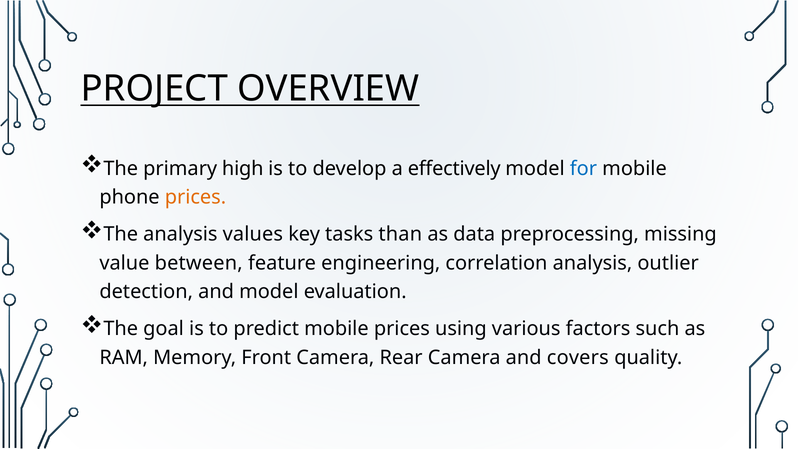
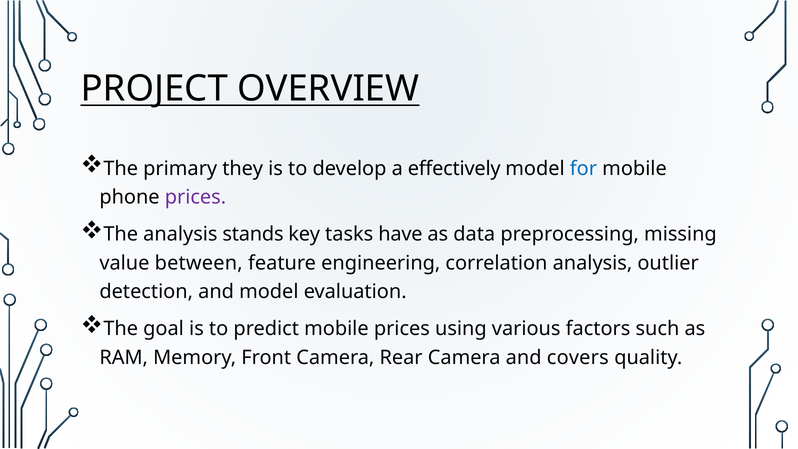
high: high -> they (243, 168)
prices colour: orange -> purple (195, 197)
values: values -> stands (253, 234)
than: than -> have (400, 234)
